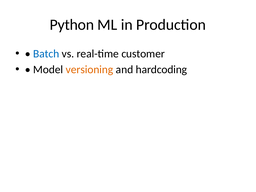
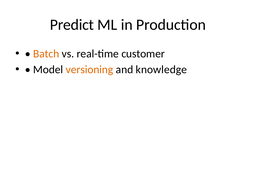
Python: Python -> Predict (72, 25)
Batch colour: blue -> orange (46, 54)
hardcoding: hardcoding -> knowledge (161, 70)
